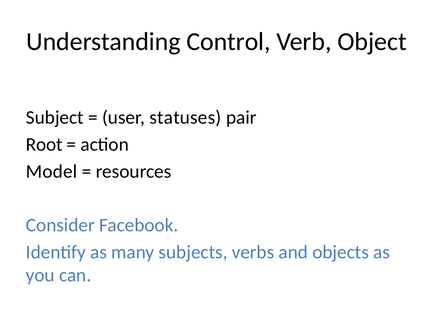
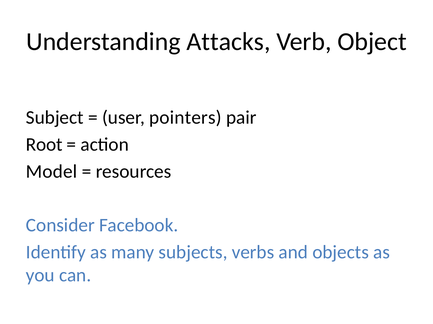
Control: Control -> Attacks (228, 42)
statuses: statuses -> pointers (185, 118)
